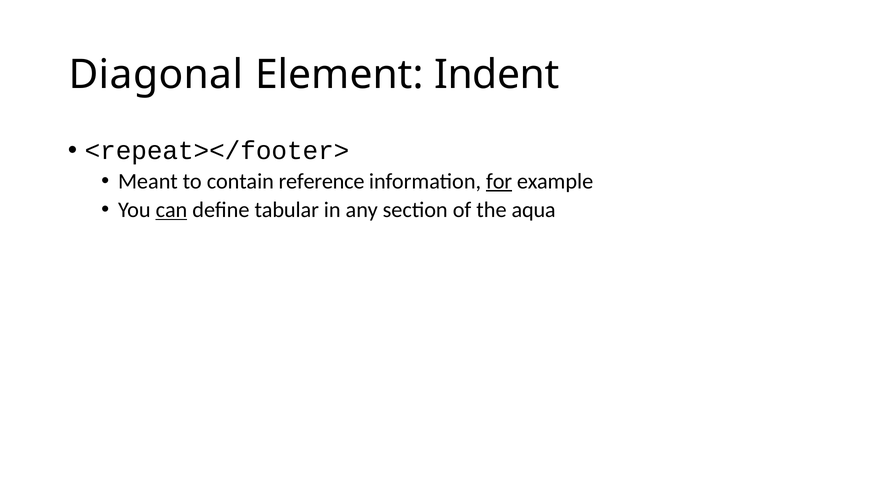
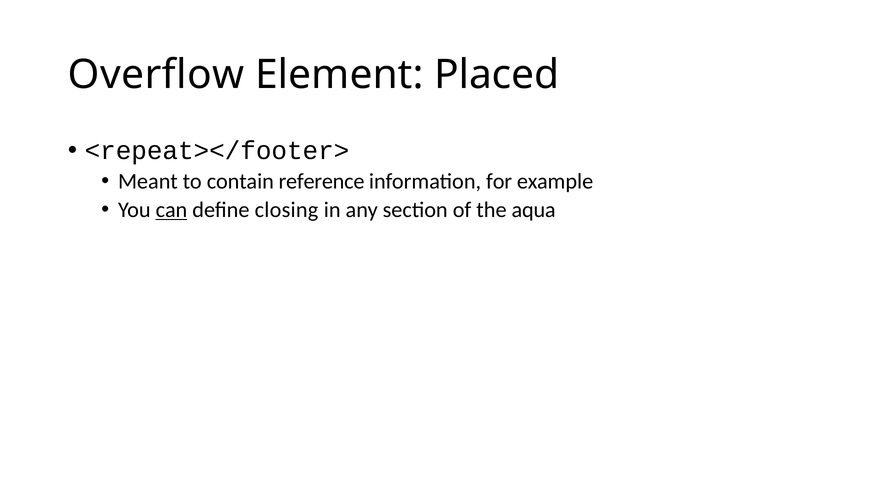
Diagonal: Diagonal -> Overflow (156, 75)
Indent: Indent -> Placed (497, 75)
for underline: present -> none (499, 181)
tabular: tabular -> closing (287, 210)
